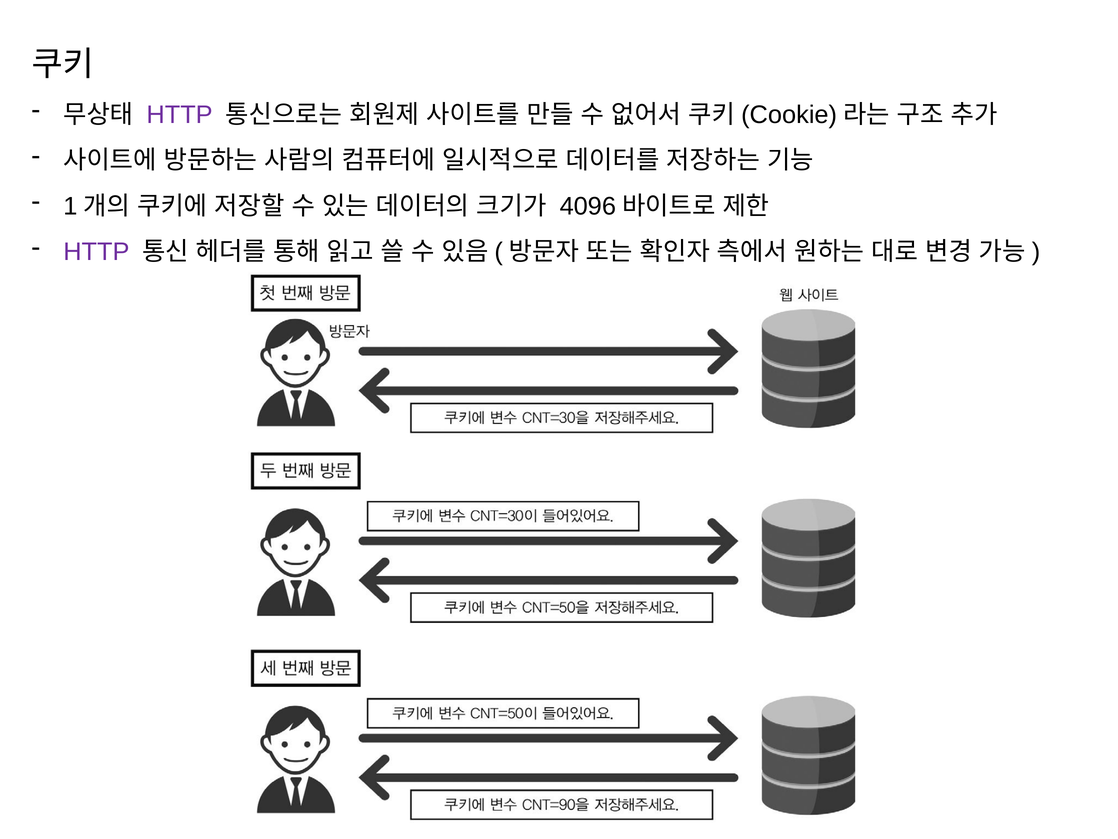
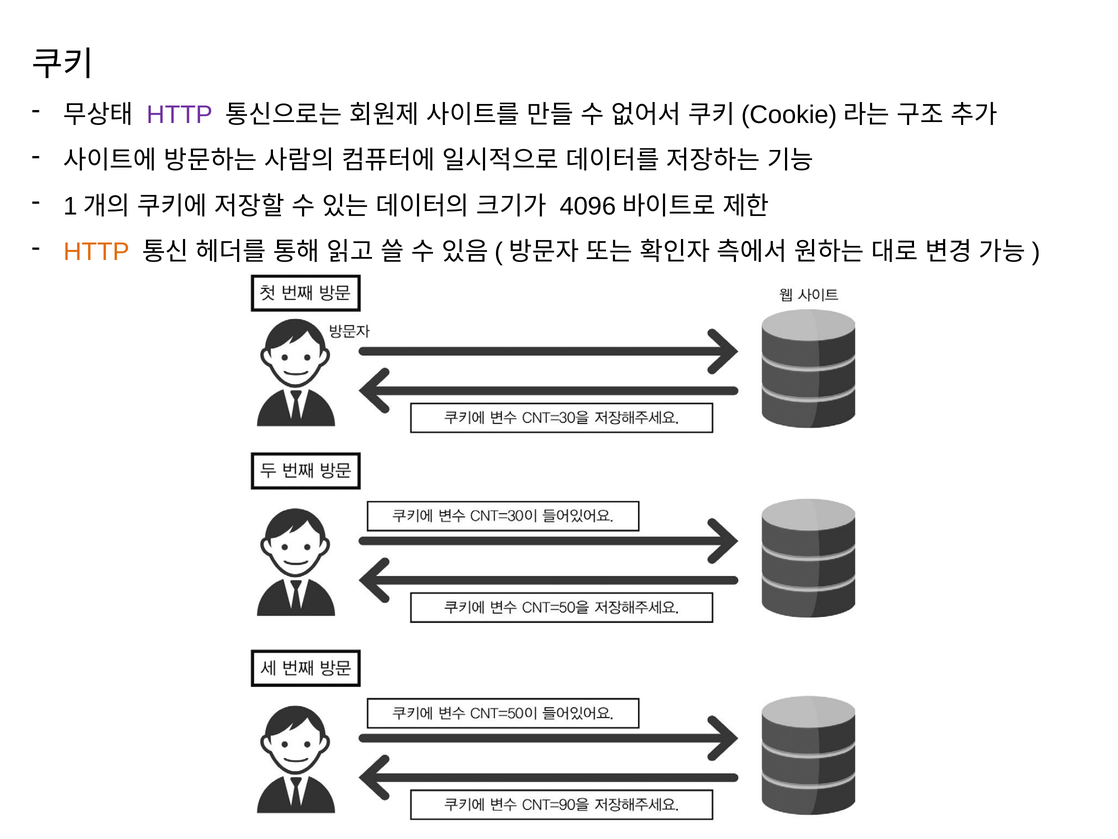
HTTP colour: purple -> orange (96, 252)
